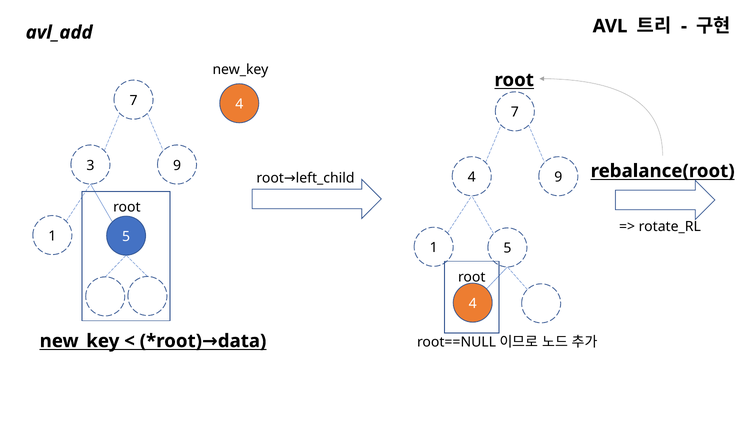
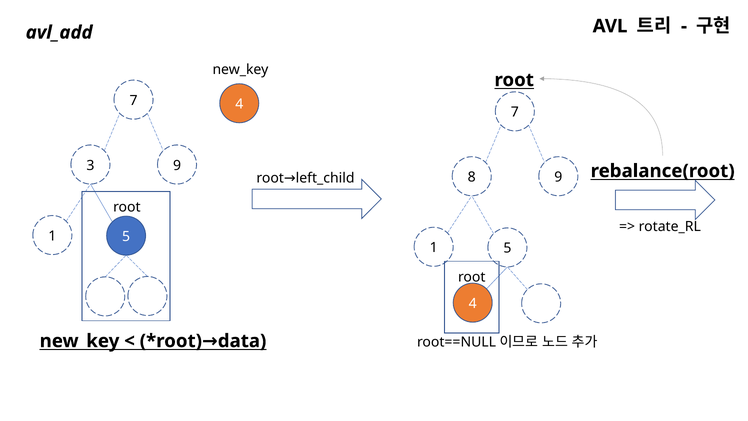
4: 4 -> 8 (472, 177)
